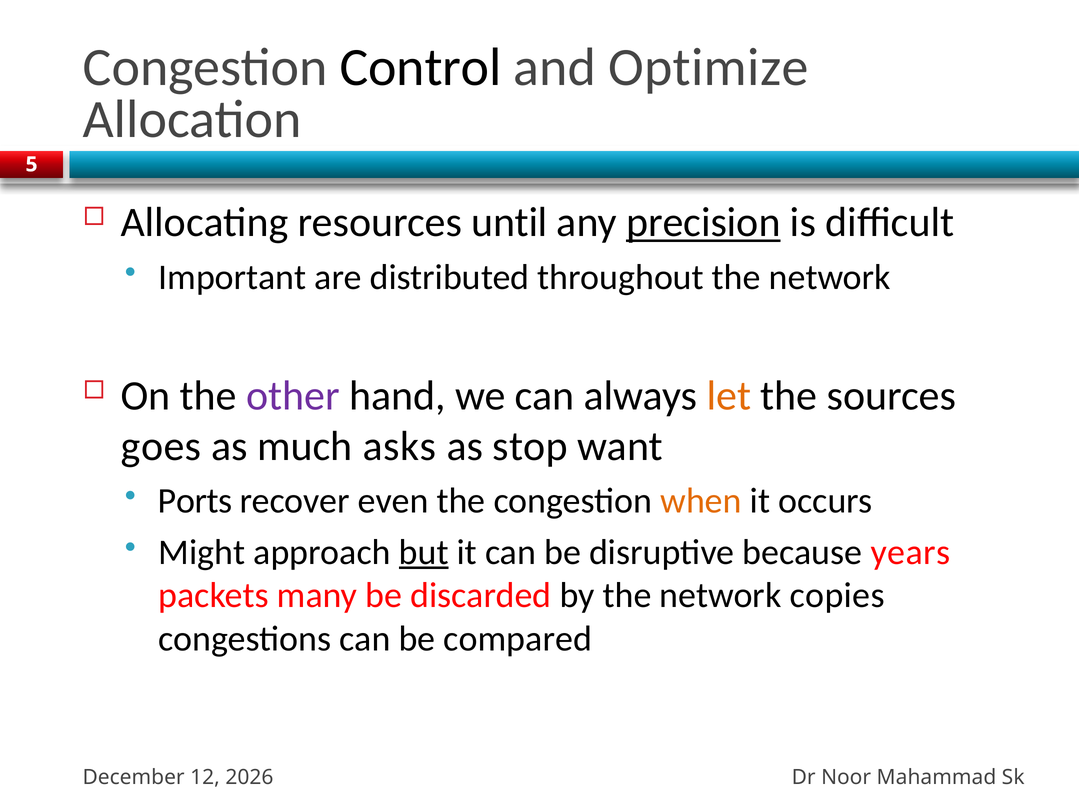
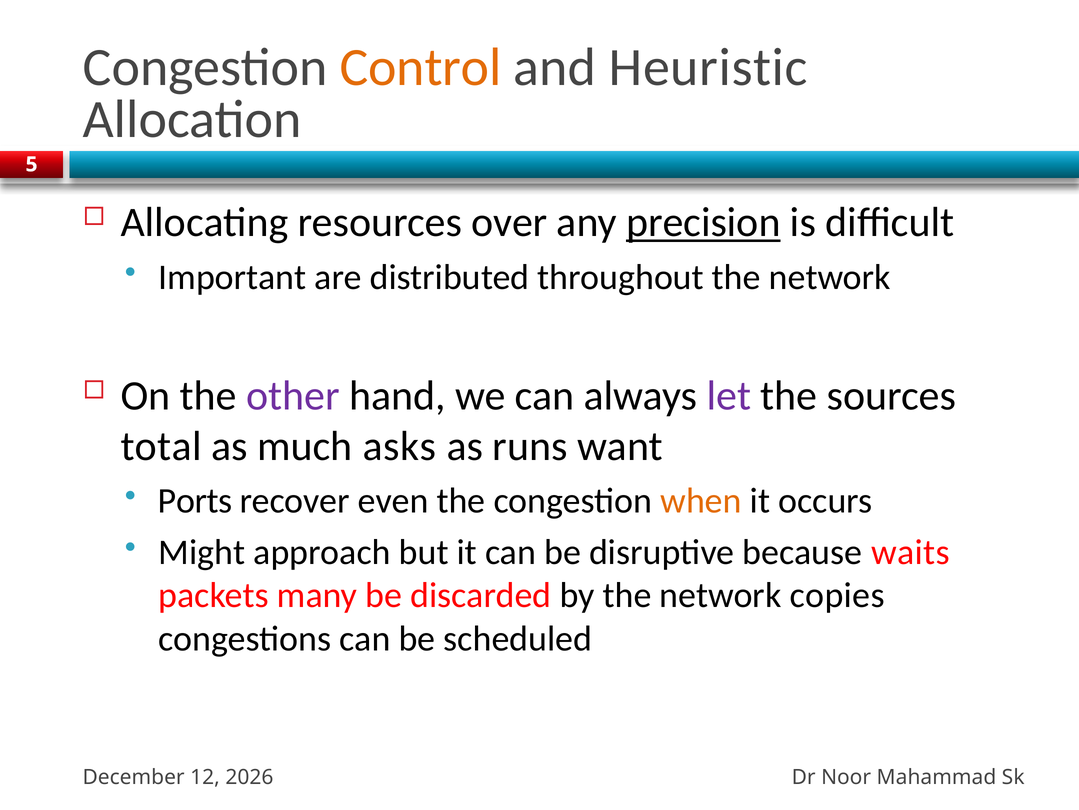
Control colour: black -> orange (421, 68)
Optimize: Optimize -> Heuristic (708, 68)
until: until -> over (509, 222)
let colour: orange -> purple (729, 395)
goes: goes -> total (161, 446)
stop: stop -> runs (530, 446)
but underline: present -> none (424, 552)
years: years -> waits (911, 552)
compared: compared -> scheduled (518, 638)
